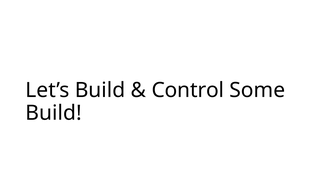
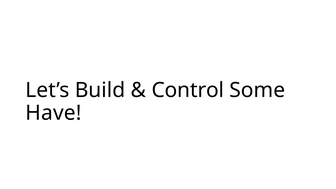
Build: Build -> Have (54, 113)
